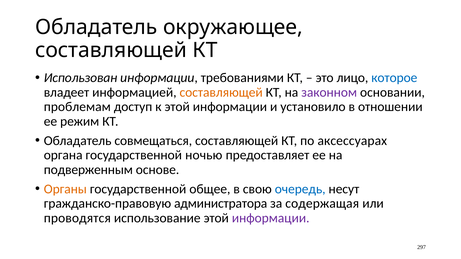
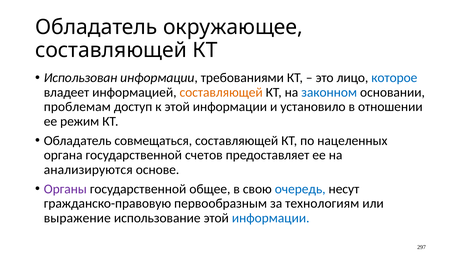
законном colour: purple -> blue (329, 92)
аксессуарах: аксессуарах -> нацеленных (352, 141)
ночью: ночью -> счетов (204, 155)
подверженным: подверженным -> анализируются (88, 170)
Органы colour: orange -> purple (65, 189)
администратора: администратора -> первообразным (221, 204)
содержащая: содержащая -> технологиям (322, 204)
проводятся: проводятся -> выражение (77, 218)
информации colour: purple -> blue (271, 218)
